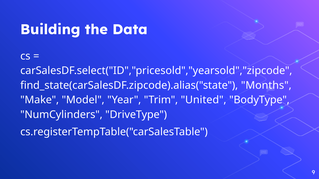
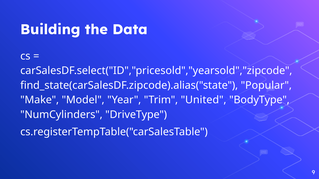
Months: Months -> Popular (266, 86)
